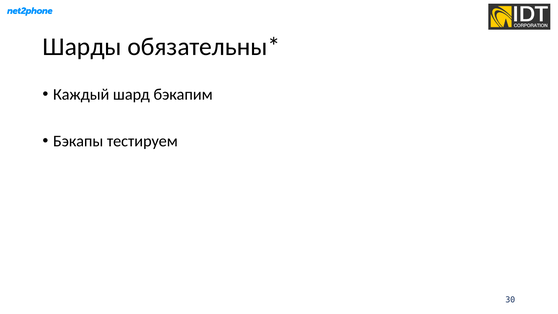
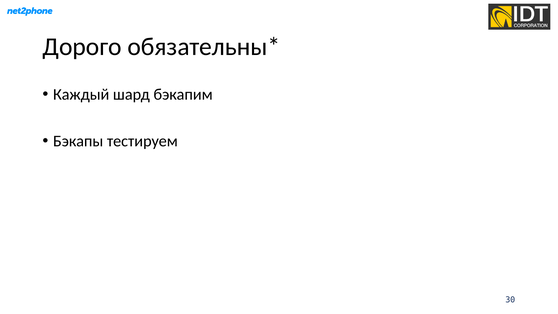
Шарды: Шарды -> Дорого (82, 47)
